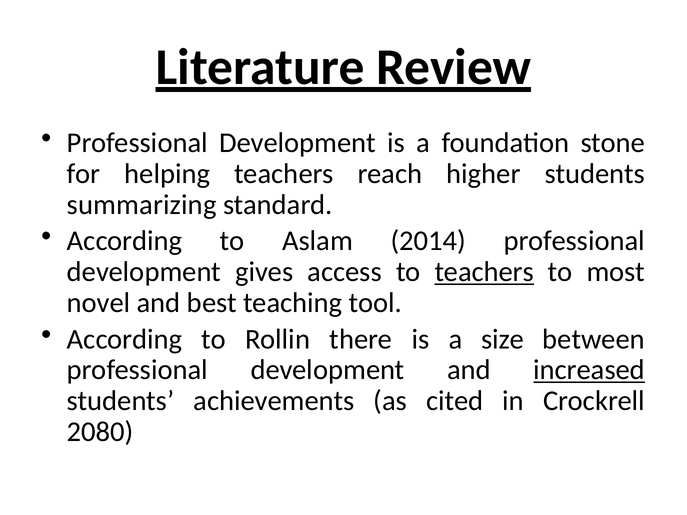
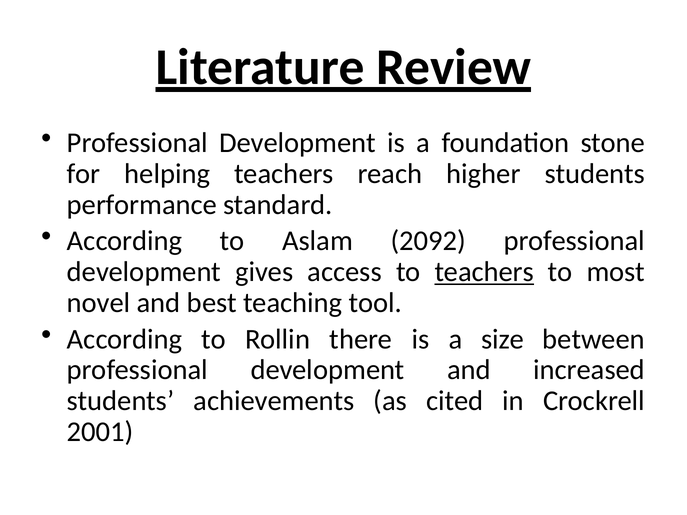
summarizing: summarizing -> performance (142, 205)
2014: 2014 -> 2092 (428, 241)
increased underline: present -> none (589, 370)
2080: 2080 -> 2001 (100, 432)
